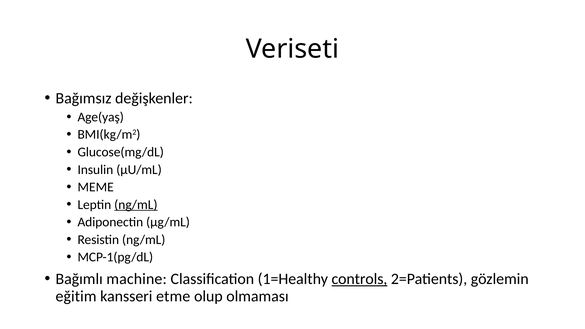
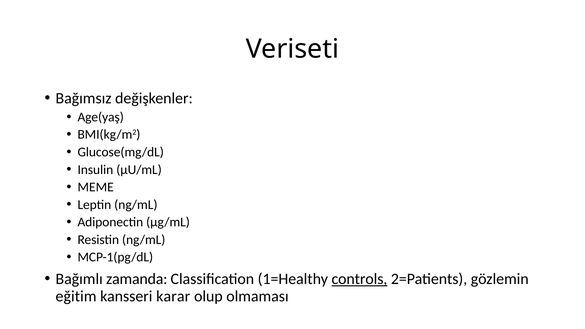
ng/mL underline: present -> none (136, 205)
machine: machine -> zamanda (137, 279)
etme: etme -> karar (173, 296)
